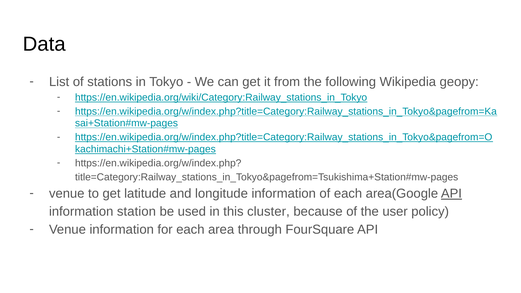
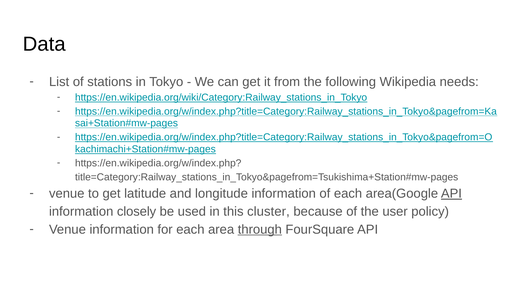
geopy: geopy -> needs (459, 82)
station: station -> closely (137, 212)
through underline: none -> present (260, 230)
